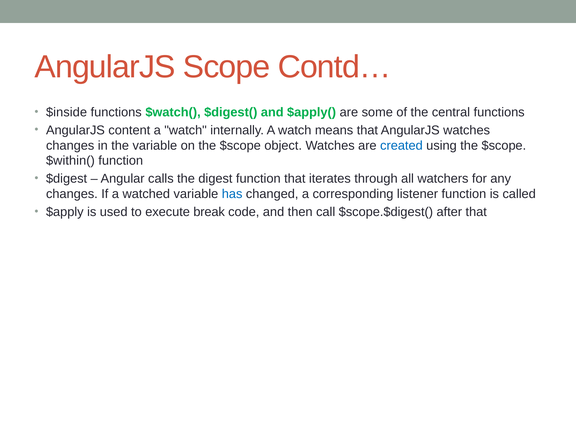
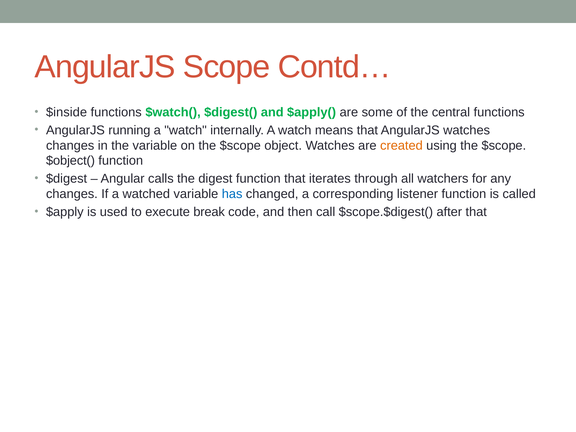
content: content -> running (129, 130)
created colour: blue -> orange (401, 145)
$within(: $within( -> $object( (71, 161)
